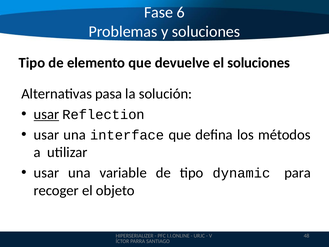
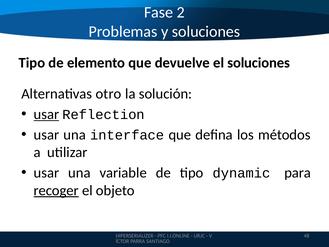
6: 6 -> 2 (181, 12)
pasa: pasa -> otro (109, 94)
recoger underline: none -> present (56, 190)
